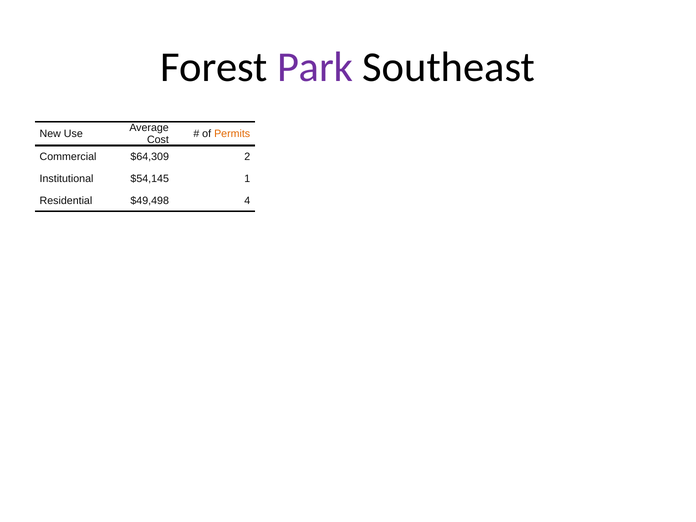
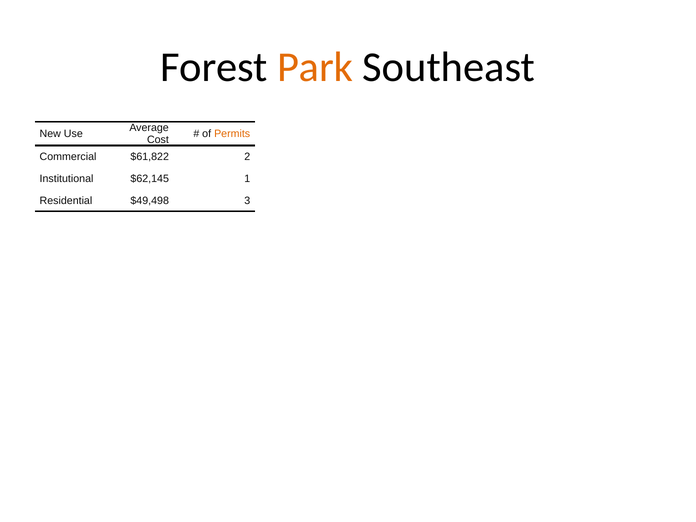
Park colour: purple -> orange (315, 67)
$64,309: $64,309 -> $61,822 (150, 157)
$54,145: $54,145 -> $62,145 (150, 179)
4: 4 -> 3 (247, 200)
